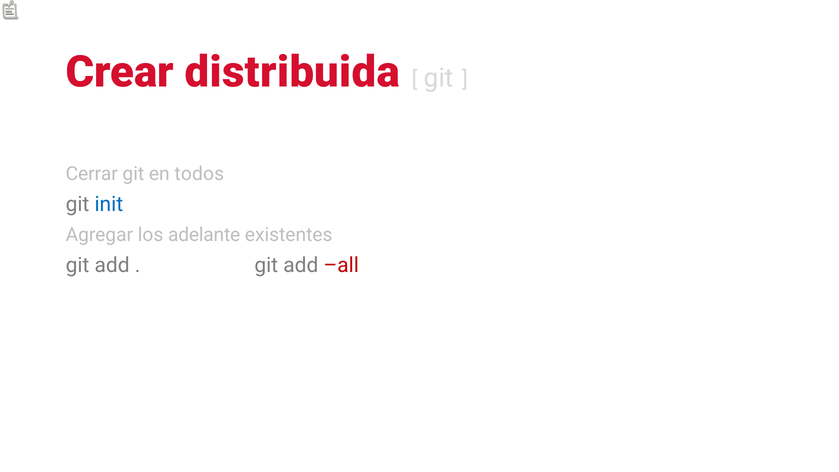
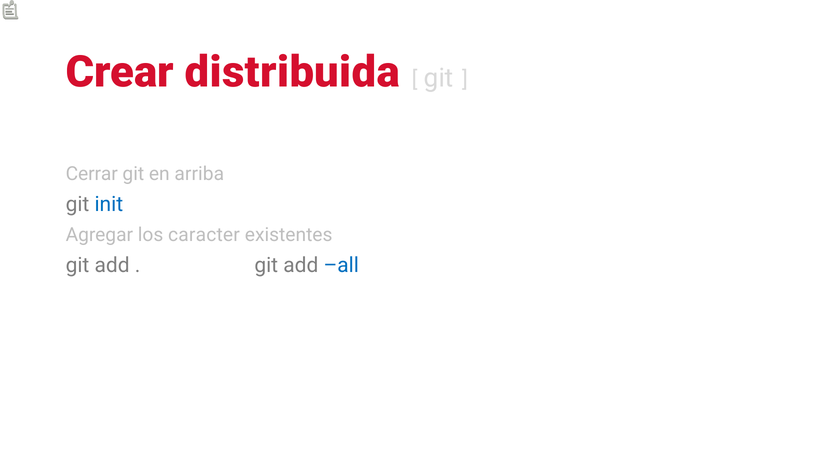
todos: todos -> arriba (199, 174)
adelante: adelante -> caracter (204, 235)
all colour: red -> blue (341, 265)
